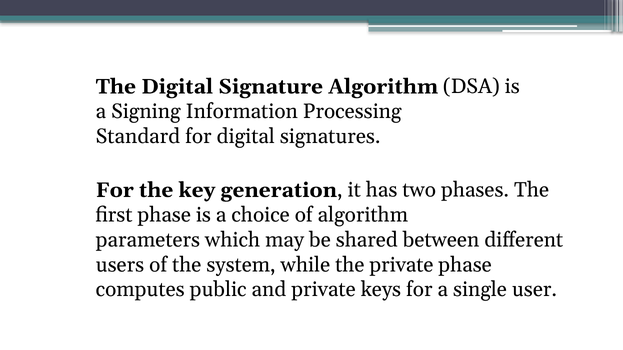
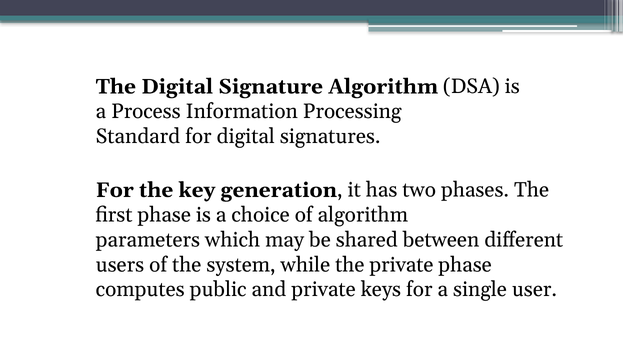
Signing: Signing -> Process (146, 112)
